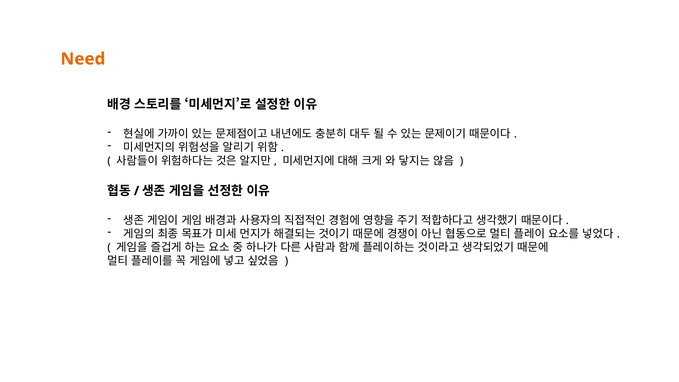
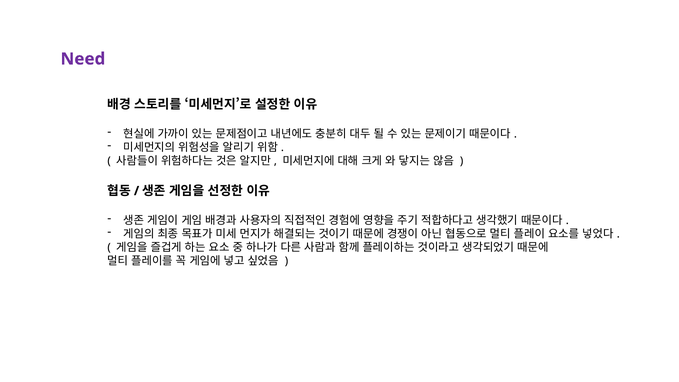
Need colour: orange -> purple (83, 59)
